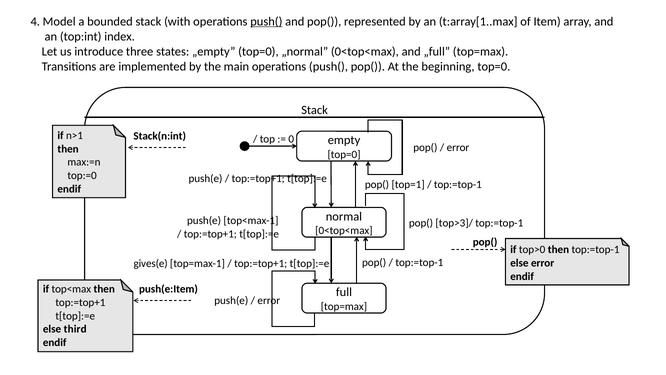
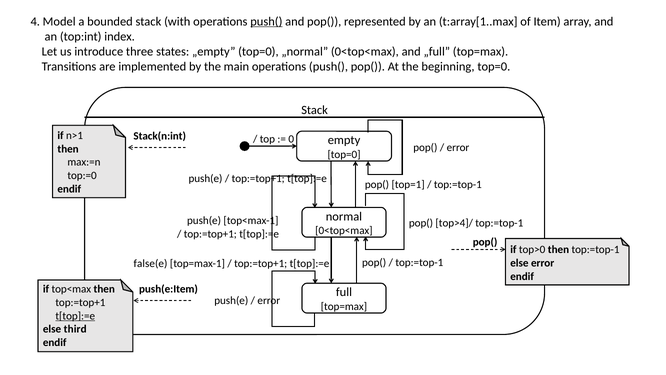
top>3]/: top>3]/ -> top>4]/ (454, 223)
gives(e: gives(e -> false(e (151, 264)
t[top]:=e underline: none -> present (75, 316)
